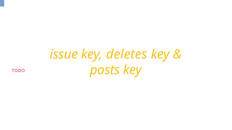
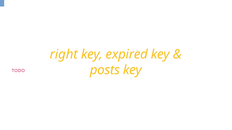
issue: issue -> right (64, 55)
deletes: deletes -> expired (127, 55)
